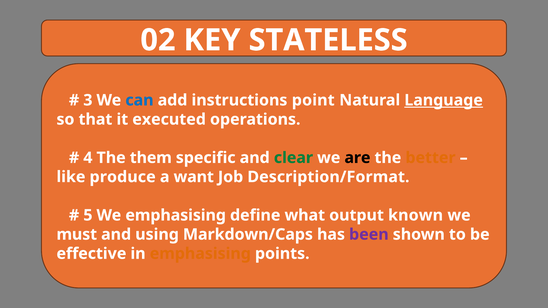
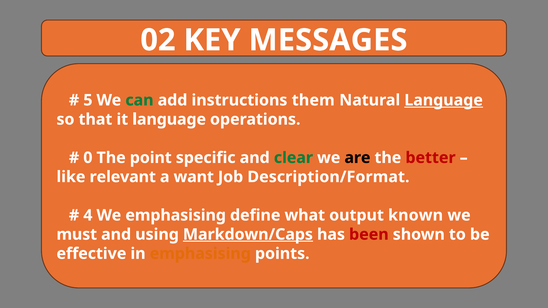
STATELESS: STATELESS -> MESSAGES (328, 40)
3: 3 -> 5 (88, 100)
can colour: blue -> green (139, 100)
point: point -> them (313, 100)
it executed: executed -> language (169, 119)
4: 4 -> 0 (88, 158)
them: them -> point (151, 158)
better colour: orange -> red (430, 158)
produce: produce -> relevant (123, 177)
5: 5 -> 4 (88, 215)
Markdown/Caps underline: none -> present (248, 235)
been colour: purple -> red (369, 235)
